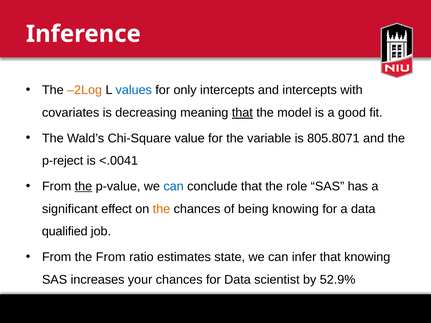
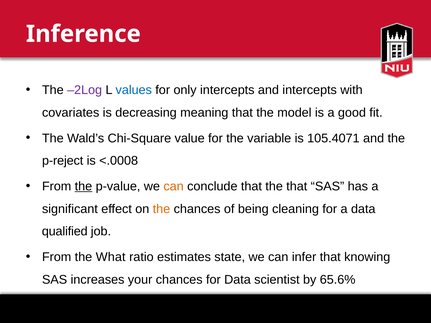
–2Log colour: orange -> purple (85, 90)
that underline: present -> none (242, 113)
805.8071: 805.8071 -> 105.4071 (333, 138)
<.0041: <.0041 -> <.0008 (119, 161)
can colour: blue -> orange (174, 186)
the role: role -> that (297, 186)
being knowing: knowing -> cleaning (296, 209)
the From: From -> What (111, 257)
52.9%: 52.9% -> 65.6% (338, 280)
